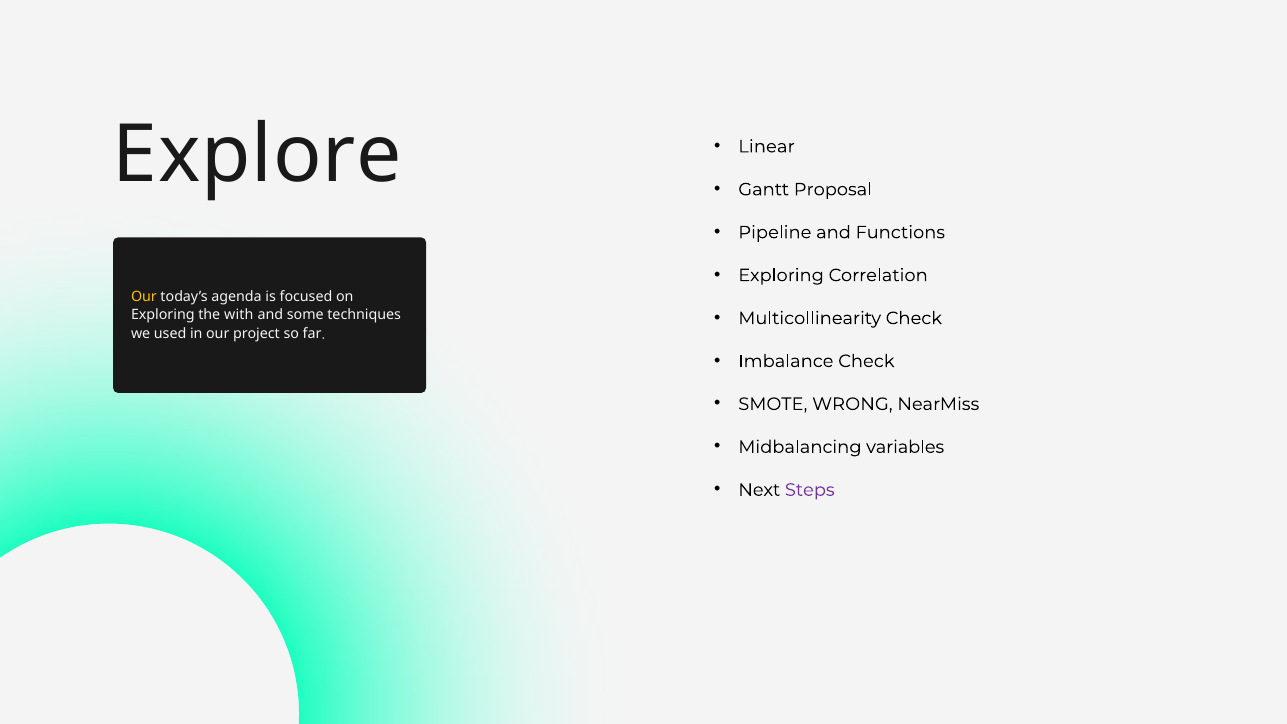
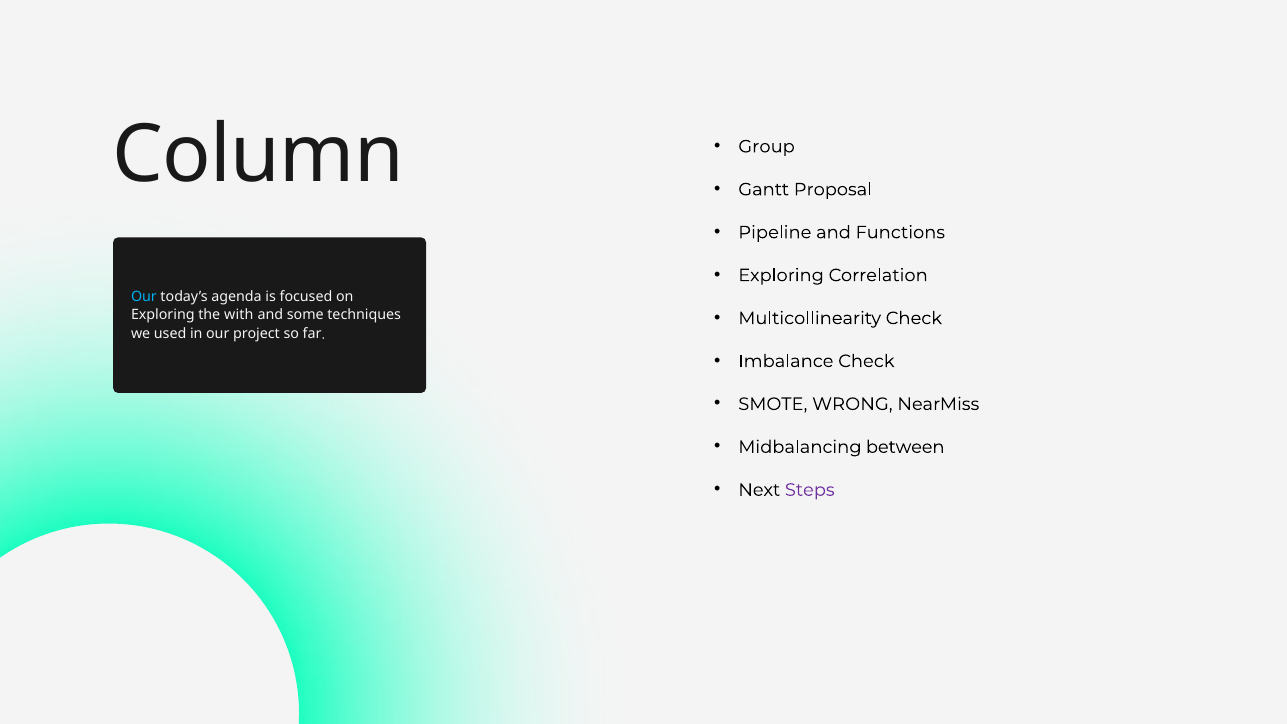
Explore: Explore -> Column (258, 155)
Linear: Linear -> Group (767, 147)
Our colour: yellow -> light blue (144, 296)
variables: variables -> between (905, 447)
